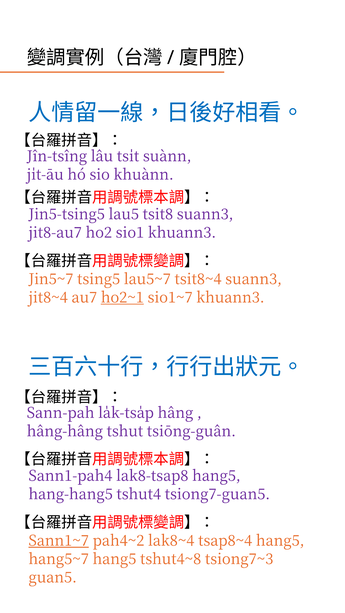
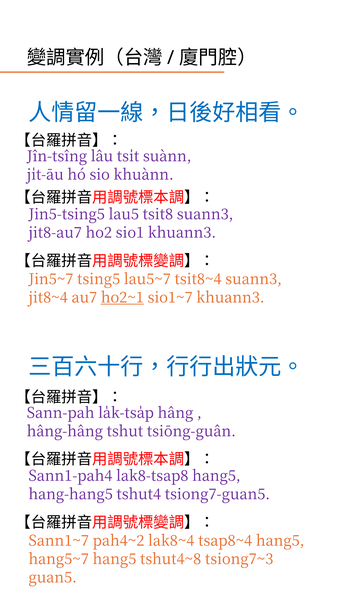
Sann1~7 underline: present -> none (59, 541)
